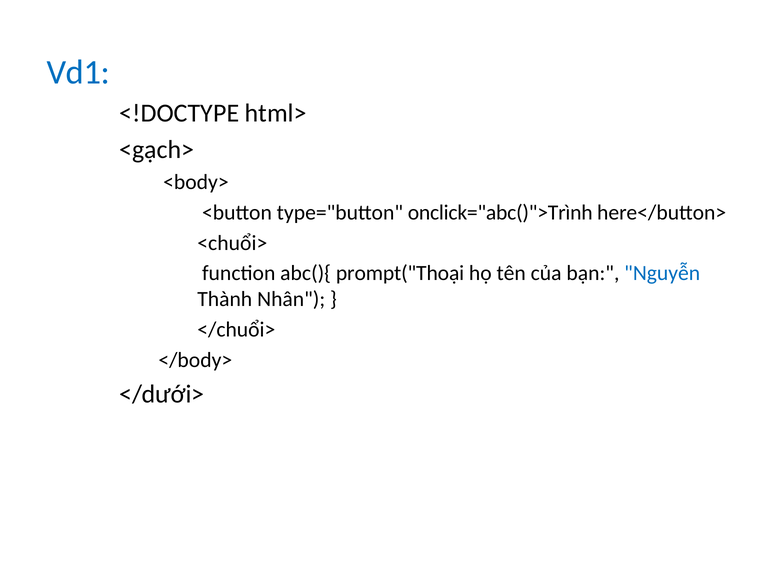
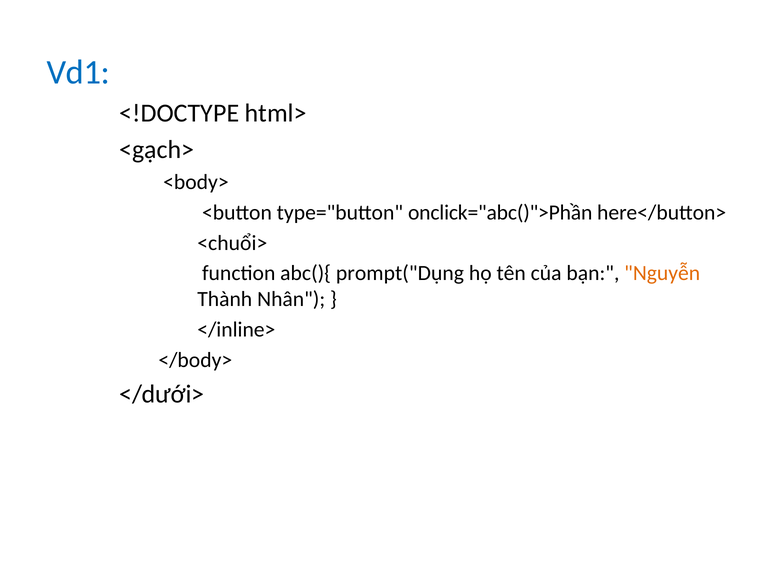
onclick="abc()">Trình: onclick="abc()">Trình -> onclick="abc()">Phần (500, 212)
prompt("Thoại: prompt("Thoại -> prompt("Dụng (400, 273)
Nguyễn colour: blue -> orange (662, 273)
</chuổi>: </chuổi> -> </inline> (236, 329)
